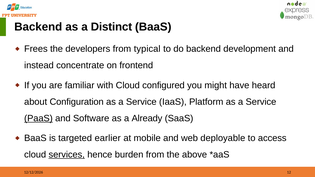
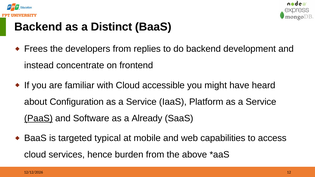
typical: typical -> replies (147, 49)
configured: configured -> accessible (163, 85)
earlier: earlier -> typical (108, 138)
deployable: deployable -> capabilities (223, 138)
services underline: present -> none (67, 155)
